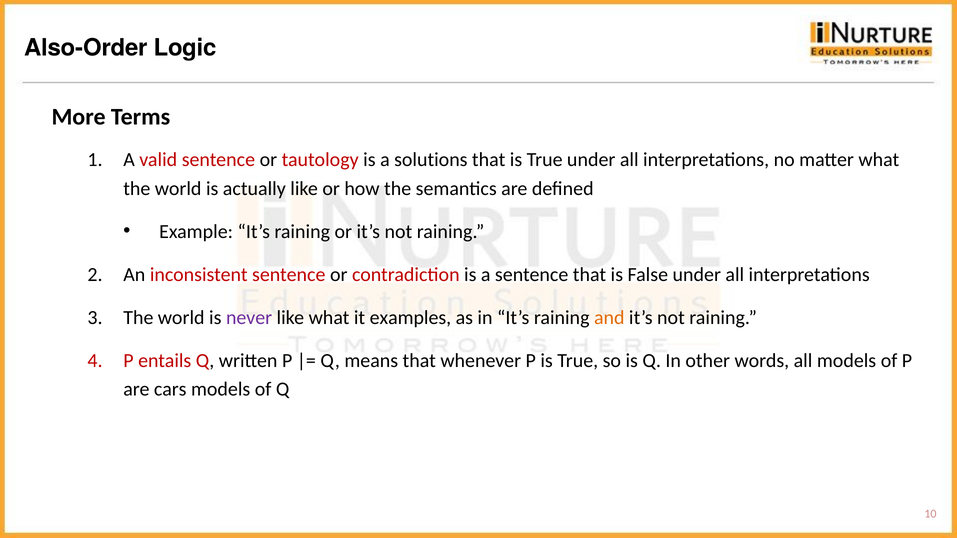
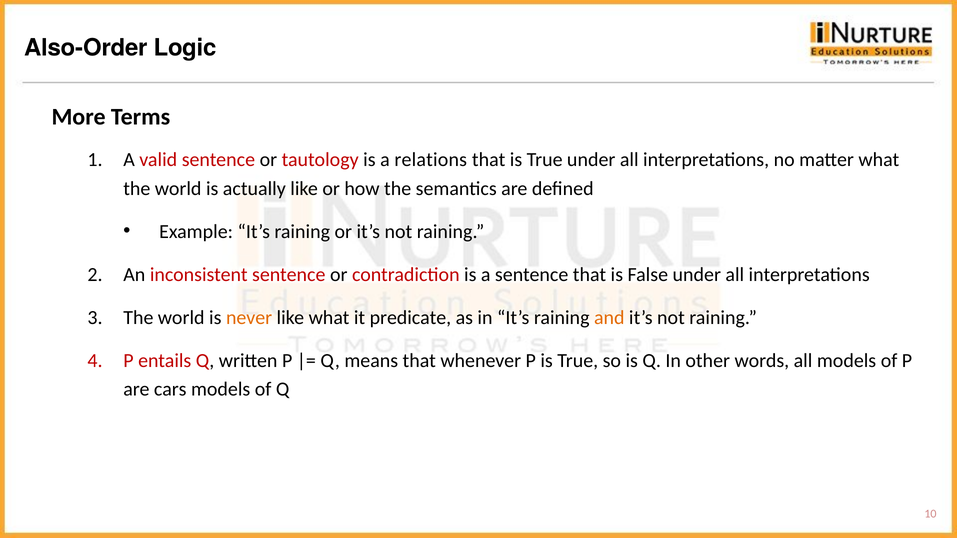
solutions: solutions -> relations (431, 160)
never colour: purple -> orange (249, 318)
examples: examples -> predicate (410, 318)
